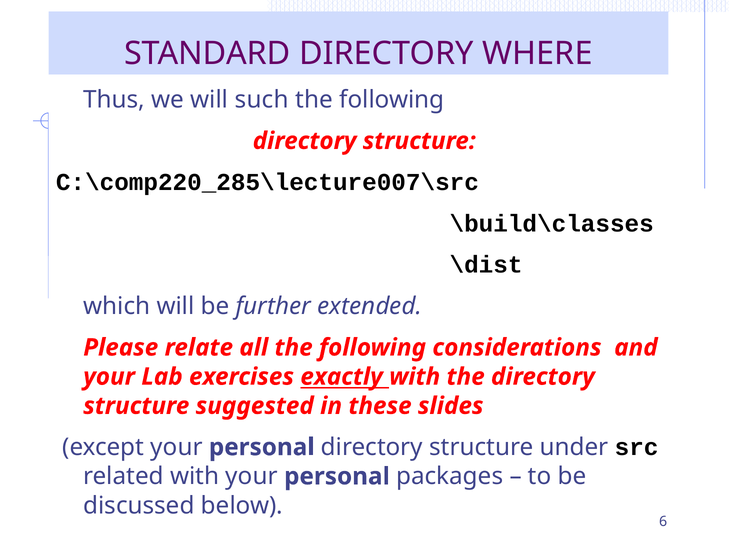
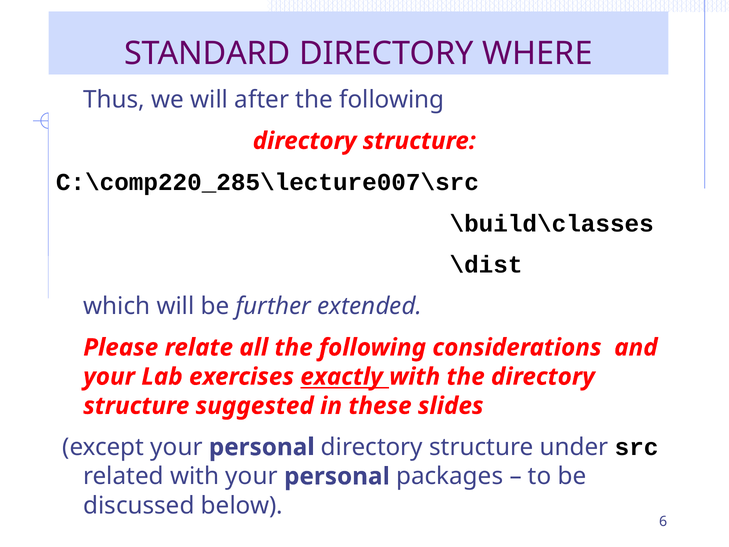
such: such -> after (262, 100)
